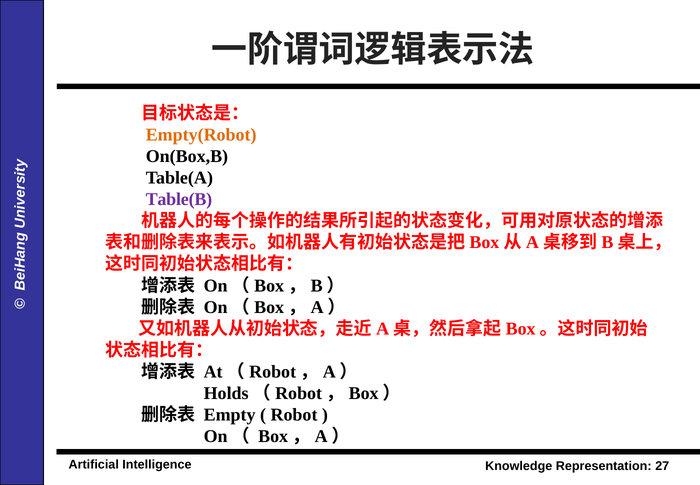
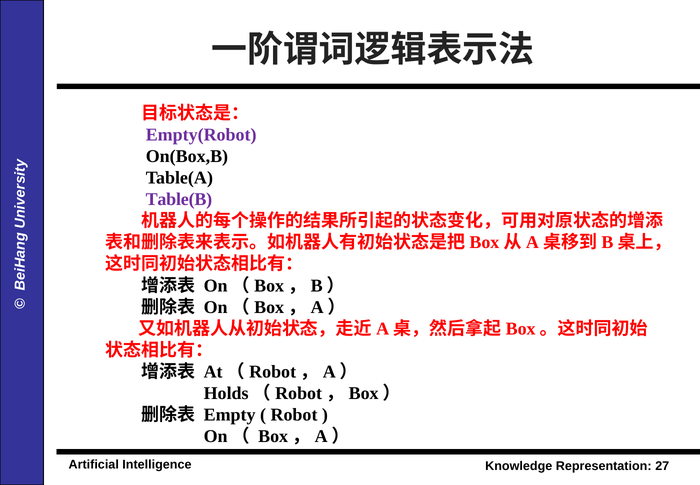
Empty(Robot colour: orange -> purple (201, 135)
